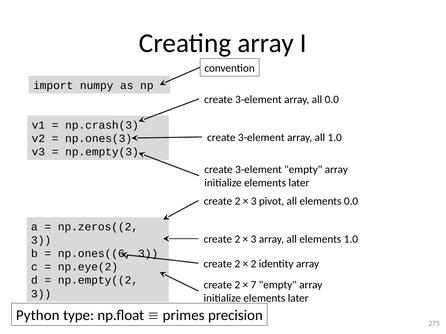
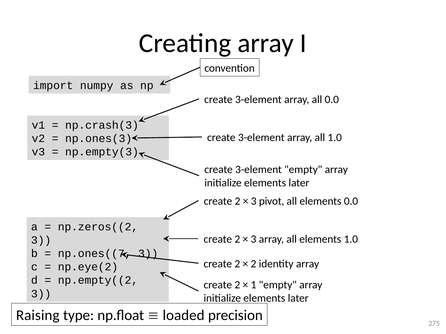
np.ones((6: np.ones((6 -> np.ones((7 (95, 254)
7: 7 -> 1 (253, 285)
Python: Python -> Raising (38, 316)
primes: primes -> loaded (184, 316)
